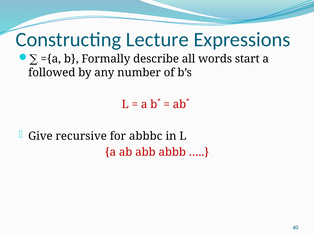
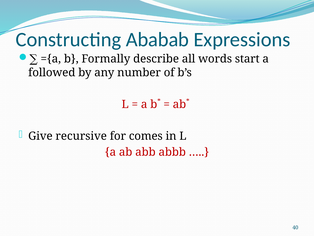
Lecture: Lecture -> Ababab (157, 39)
abbbc: abbbc -> comes (146, 136)
